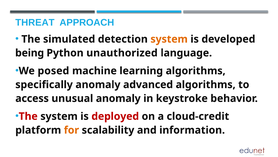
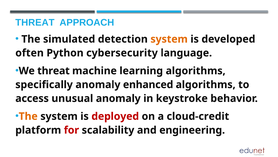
being: being -> often (30, 53)
unauthorized: unauthorized -> cybersecurity (122, 53)
We posed: posed -> threat (53, 71)
advanced: advanced -> enhanced (148, 84)
The colour: red -> orange (28, 116)
for colour: orange -> red (71, 130)
information: information -> engineering (192, 130)
